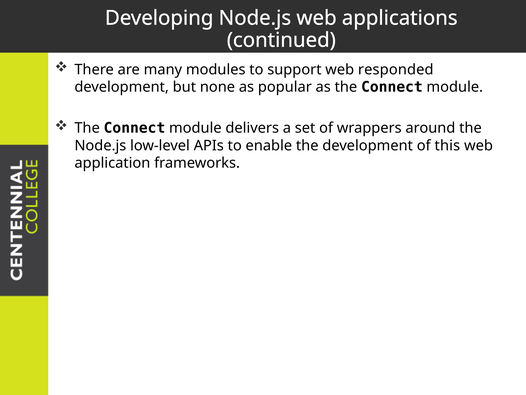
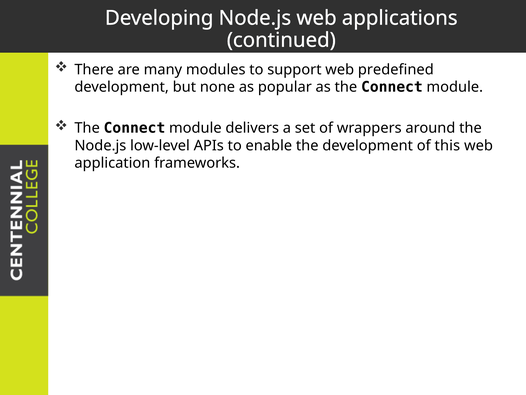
responded: responded -> predefined (396, 69)
